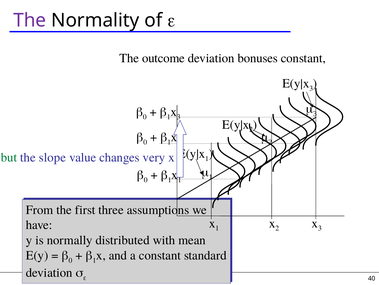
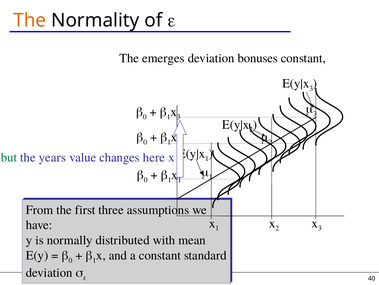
The colour: purple -> orange (30, 20)
outcome: outcome -> emerges (163, 58)
slope: slope -> years (52, 157)
very: very -> here (154, 157)
